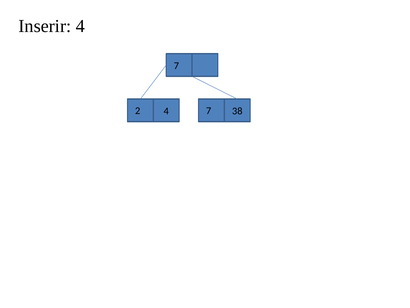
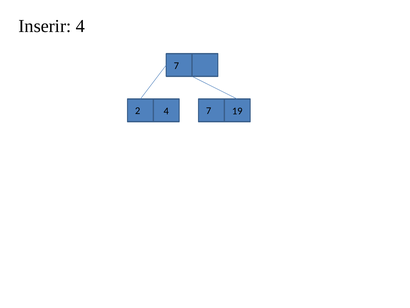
38: 38 -> 19 (237, 111)
